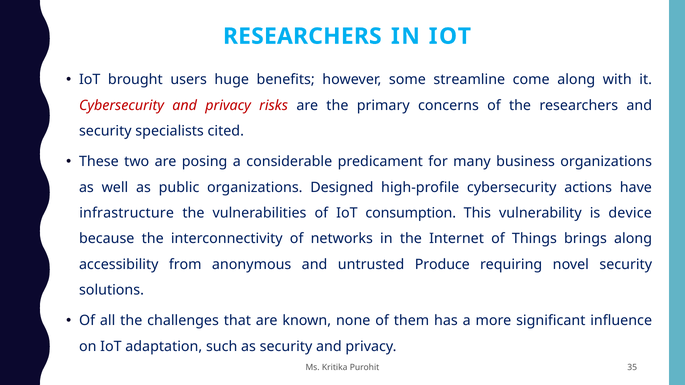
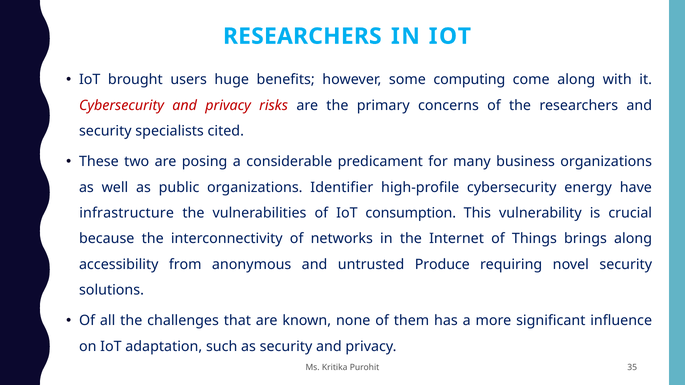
streamline: streamline -> computing (469, 80)
Designed: Designed -> Identifier (342, 188)
actions: actions -> energy (588, 188)
device: device -> crucial (630, 213)
